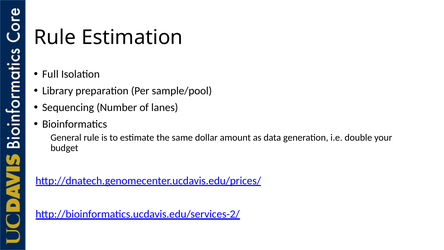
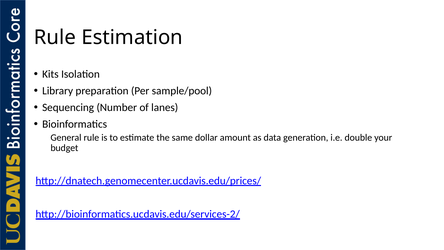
Full: Full -> Kits (50, 74)
